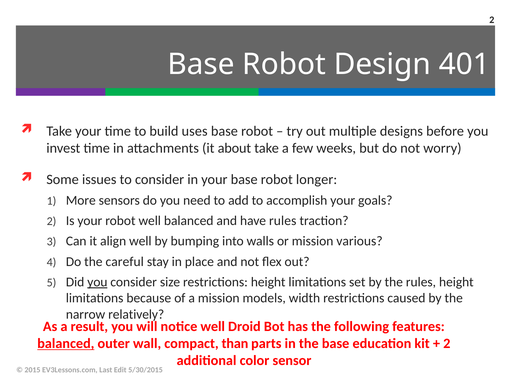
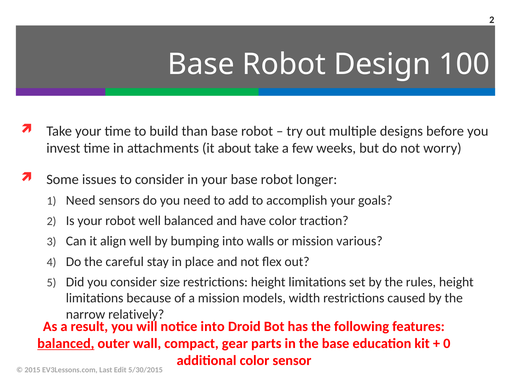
401: 401 -> 100 (464, 64)
uses: uses -> than (195, 131)
1 More: More -> Need (81, 200)
have rules: rules -> color (283, 221)
you underline: present -> none (97, 282)
notice well: well -> into (213, 327)
than: than -> gear (235, 344)
2: 2 -> 0 (447, 344)
